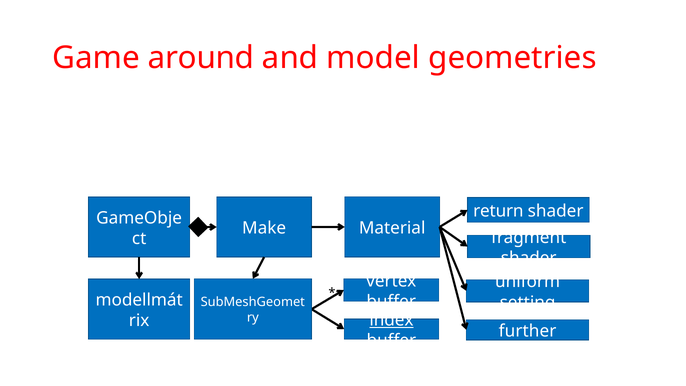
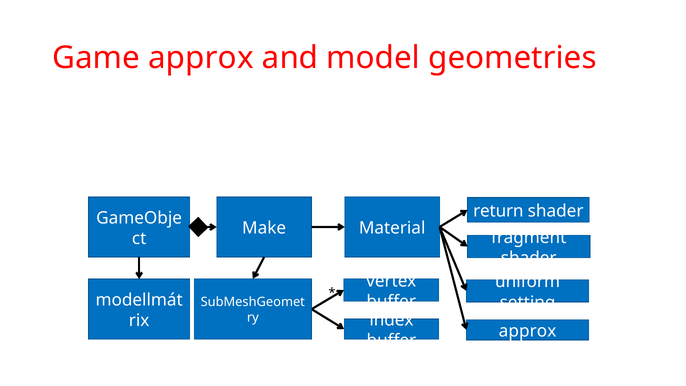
Game around: around -> approx (201, 58)
index underline: present -> none (391, 320)
further: further -> approx (528, 331)
